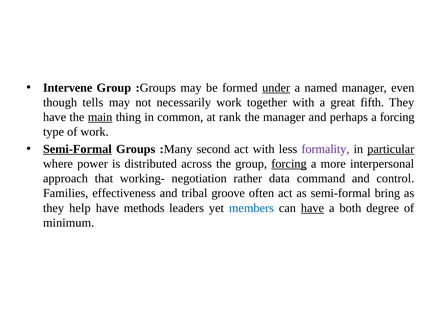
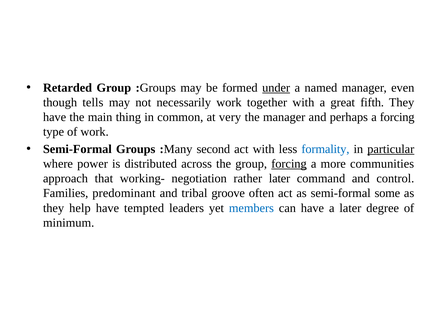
Intervene: Intervene -> Retarded (68, 88)
main underline: present -> none (100, 117)
rank: rank -> very (230, 117)
Semi-Formal underline: present -> none (77, 149)
formality colour: purple -> blue (325, 149)
interpersonal: interpersonal -> communities (382, 164)
rather data: data -> later (280, 178)
effectiveness: effectiveness -> predominant (124, 193)
bring: bring -> some (387, 193)
methods: methods -> tempted (144, 208)
have underline: present -> none (312, 208)
a both: both -> later (350, 208)
